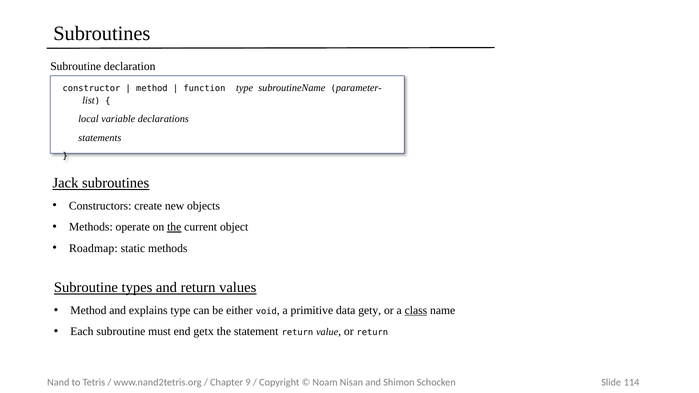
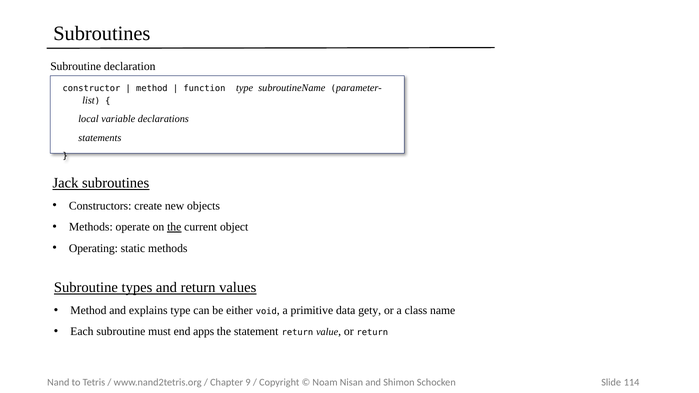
Roadmap: Roadmap -> Operating (93, 248)
class underline: present -> none (416, 311)
getx: getx -> apps (204, 332)
